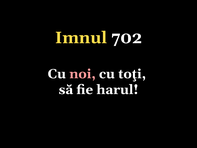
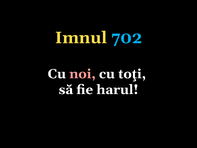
702 colour: white -> light blue (127, 38)
